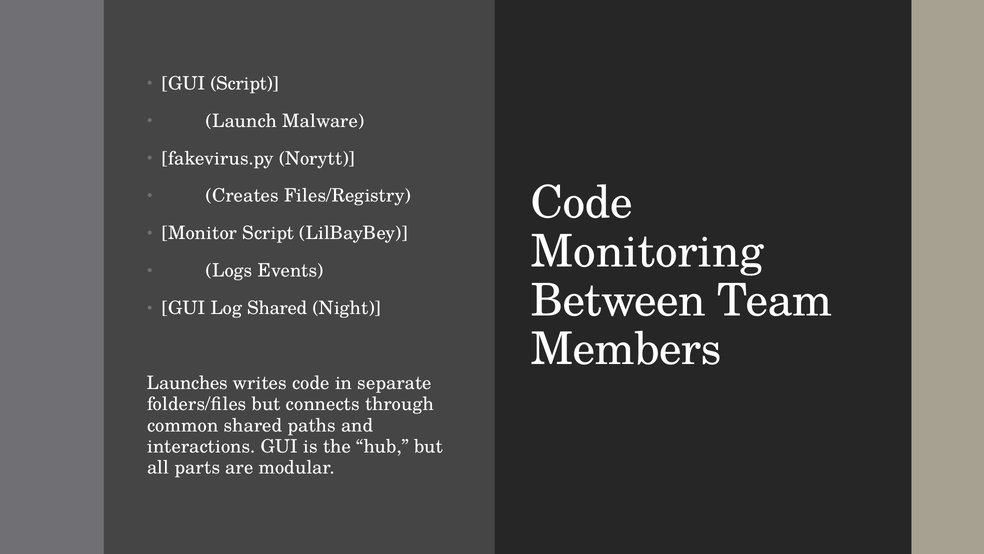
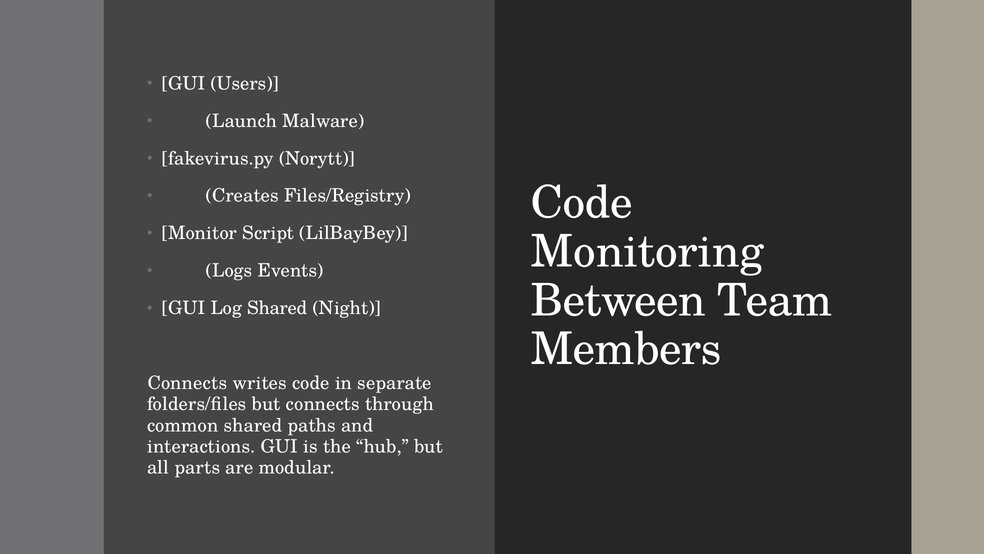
GUI Script: Script -> Users (245, 83)
Launches: Launches -> Connects (187, 383)
